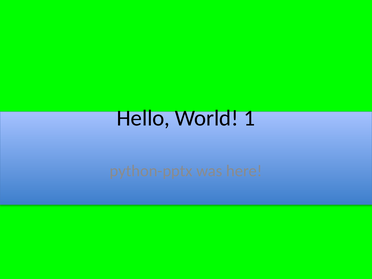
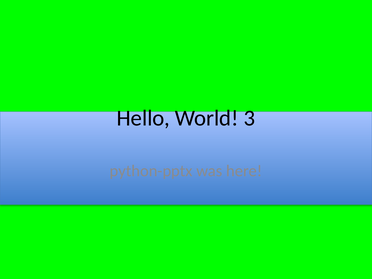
1: 1 -> 3 (249, 118)
